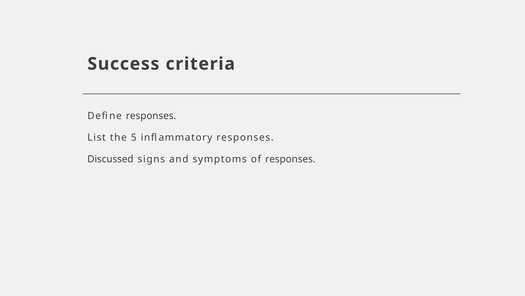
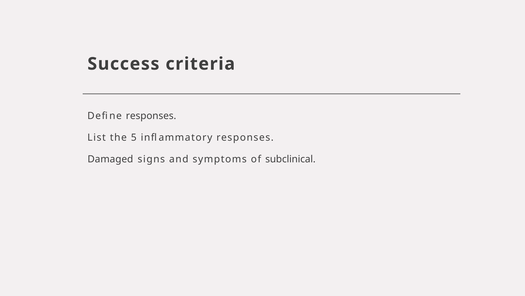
Discussed: Discussed -> Damaged (110, 159)
of responses: responses -> subclinical (290, 159)
